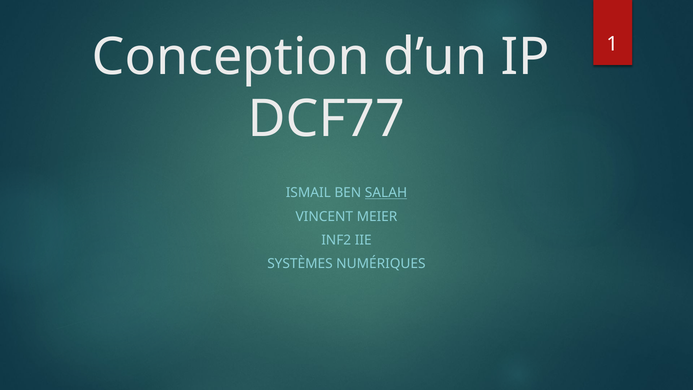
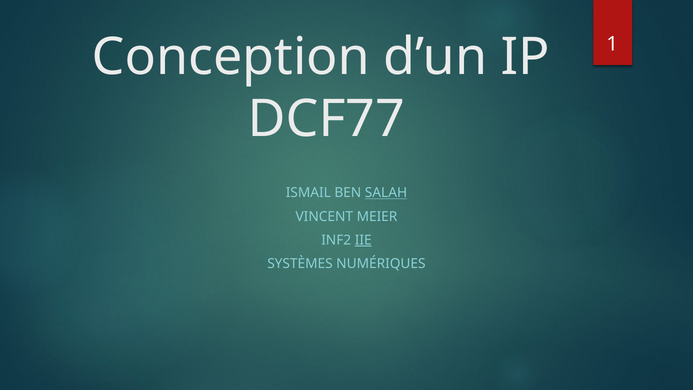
IIE underline: none -> present (363, 240)
